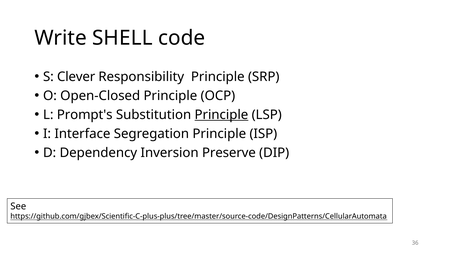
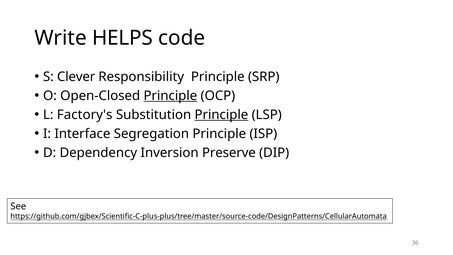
SHELL: SHELL -> HELPS (123, 38)
Principle underline: none -> present (170, 96)
Prompt's: Prompt's -> Factory's (85, 115)
